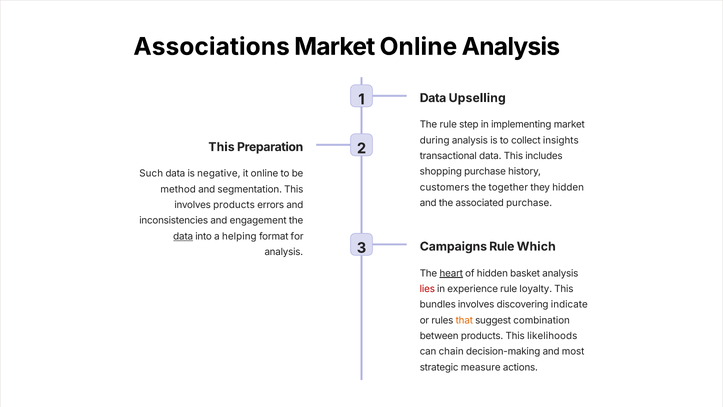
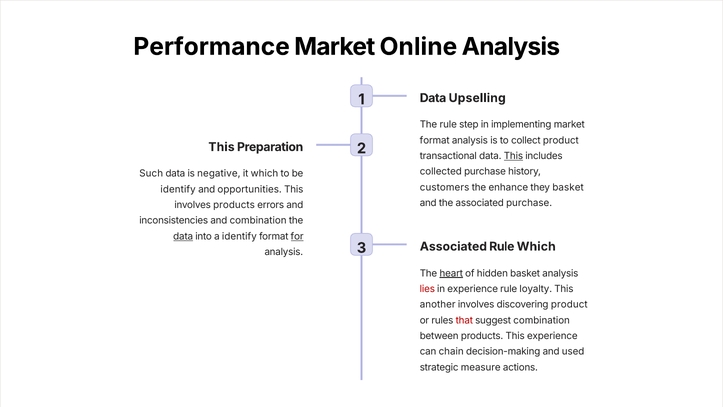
Associations: Associations -> Performance (212, 47)
during: during -> format (435, 140)
collect insights: insights -> product (561, 140)
This underline: none -> present (513, 156)
shopping: shopping -> collected (441, 172)
it online: online -> which (264, 174)
together: together -> enhance (508, 187)
they hidden: hidden -> basket (568, 187)
method: method -> identify (178, 189)
segmentation: segmentation -> opportunities (250, 189)
and engagement: engagement -> combination (258, 221)
a helping: helping -> identify (239, 236)
for underline: none -> present (297, 236)
3 Campaigns: Campaigns -> Associated (453, 246)
bundles: bundles -> another (438, 304)
discovering indicate: indicate -> product (569, 304)
that colour: orange -> red (464, 320)
This likelihoods: likelihoods -> experience (552, 336)
most: most -> used (573, 351)
